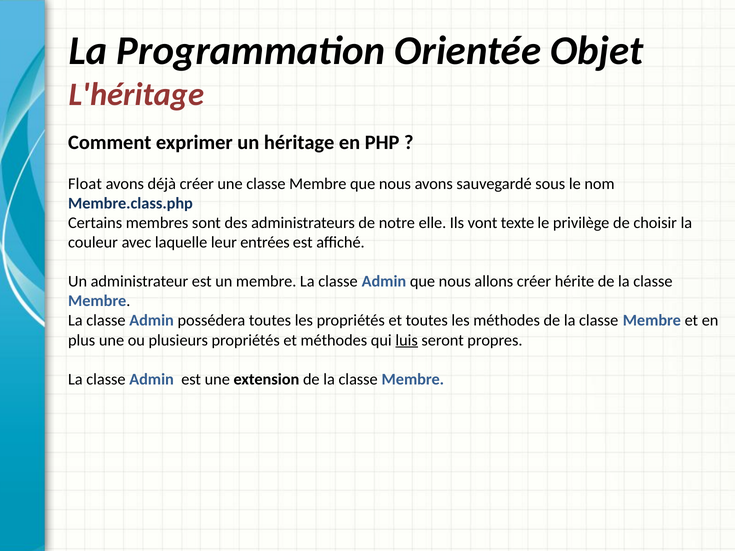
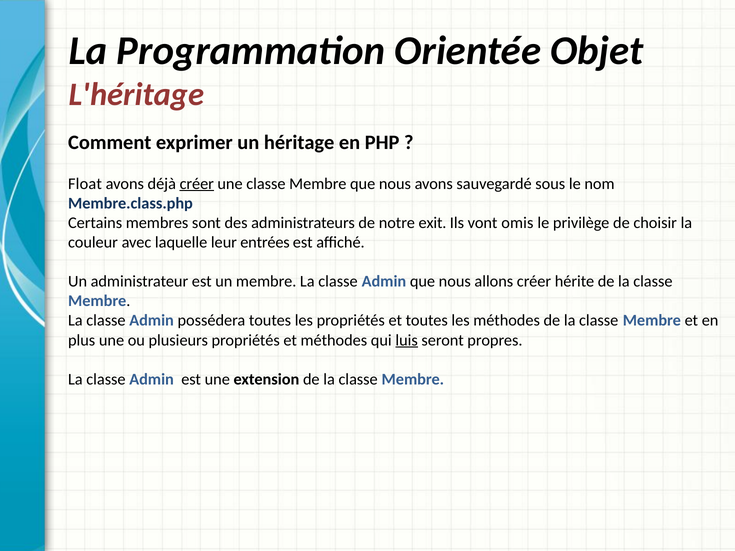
créer underline: none -> present (197, 184)
elle: elle -> exit (433, 223)
texte: texte -> omis (517, 223)
